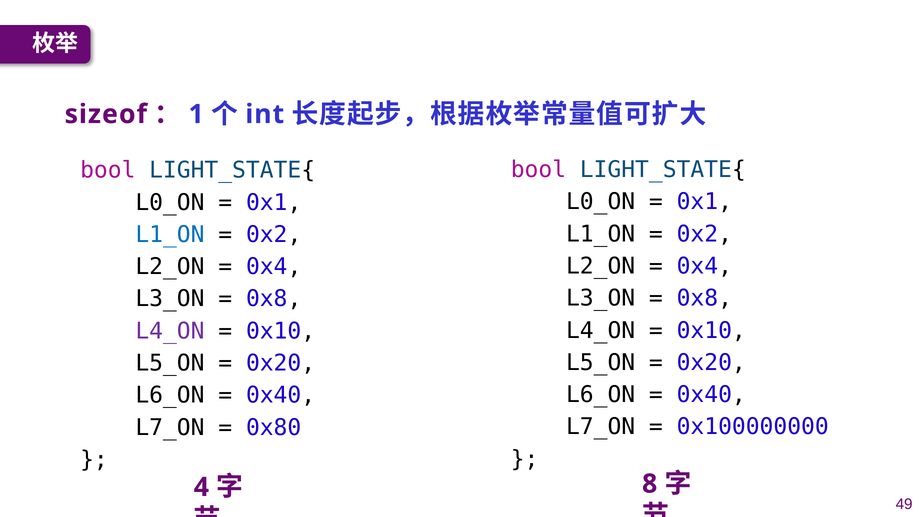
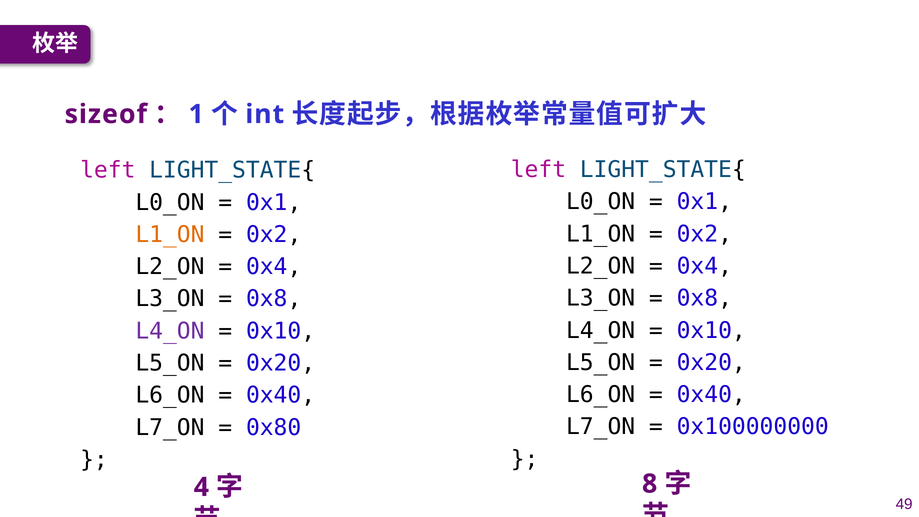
bool: bool -> left (538, 170)
bool: bool -> left (108, 170)
L1_ON colour: blue -> orange (170, 235)
